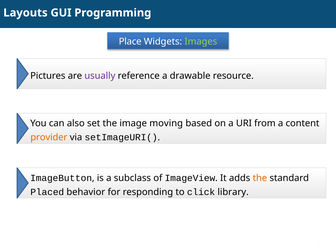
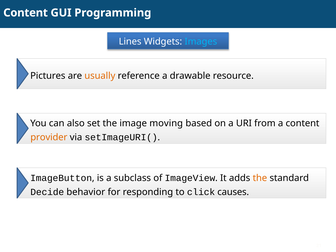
Layouts: Layouts -> Content (26, 13)
Place: Place -> Lines (130, 41)
Images colour: light green -> light blue (201, 41)
usually colour: purple -> orange (100, 76)
Placed: Placed -> Decide (47, 192)
library: library -> causes (233, 192)
